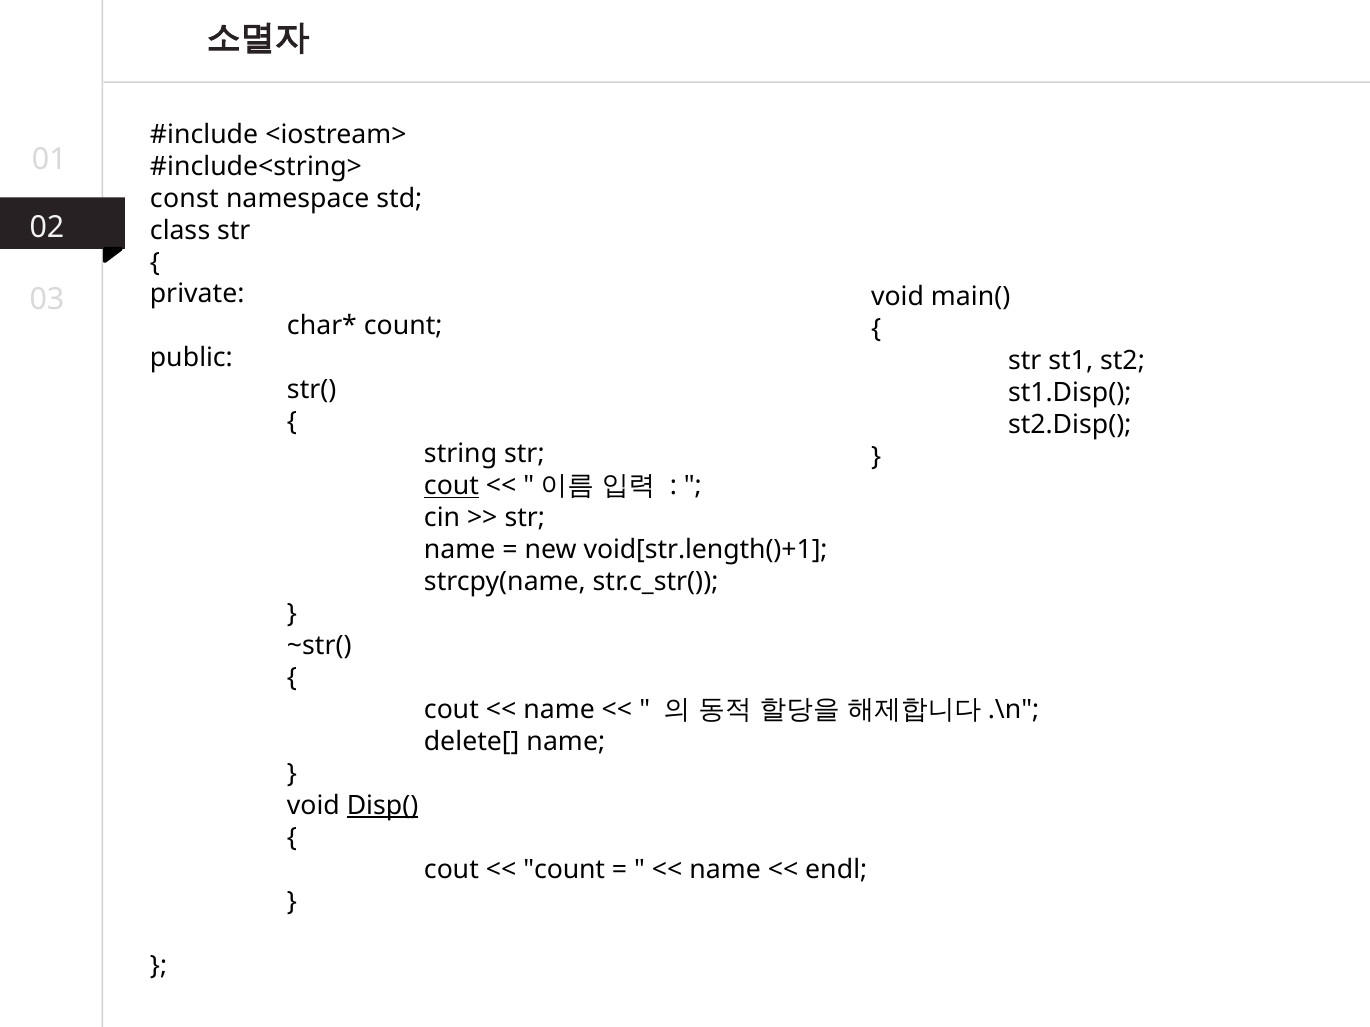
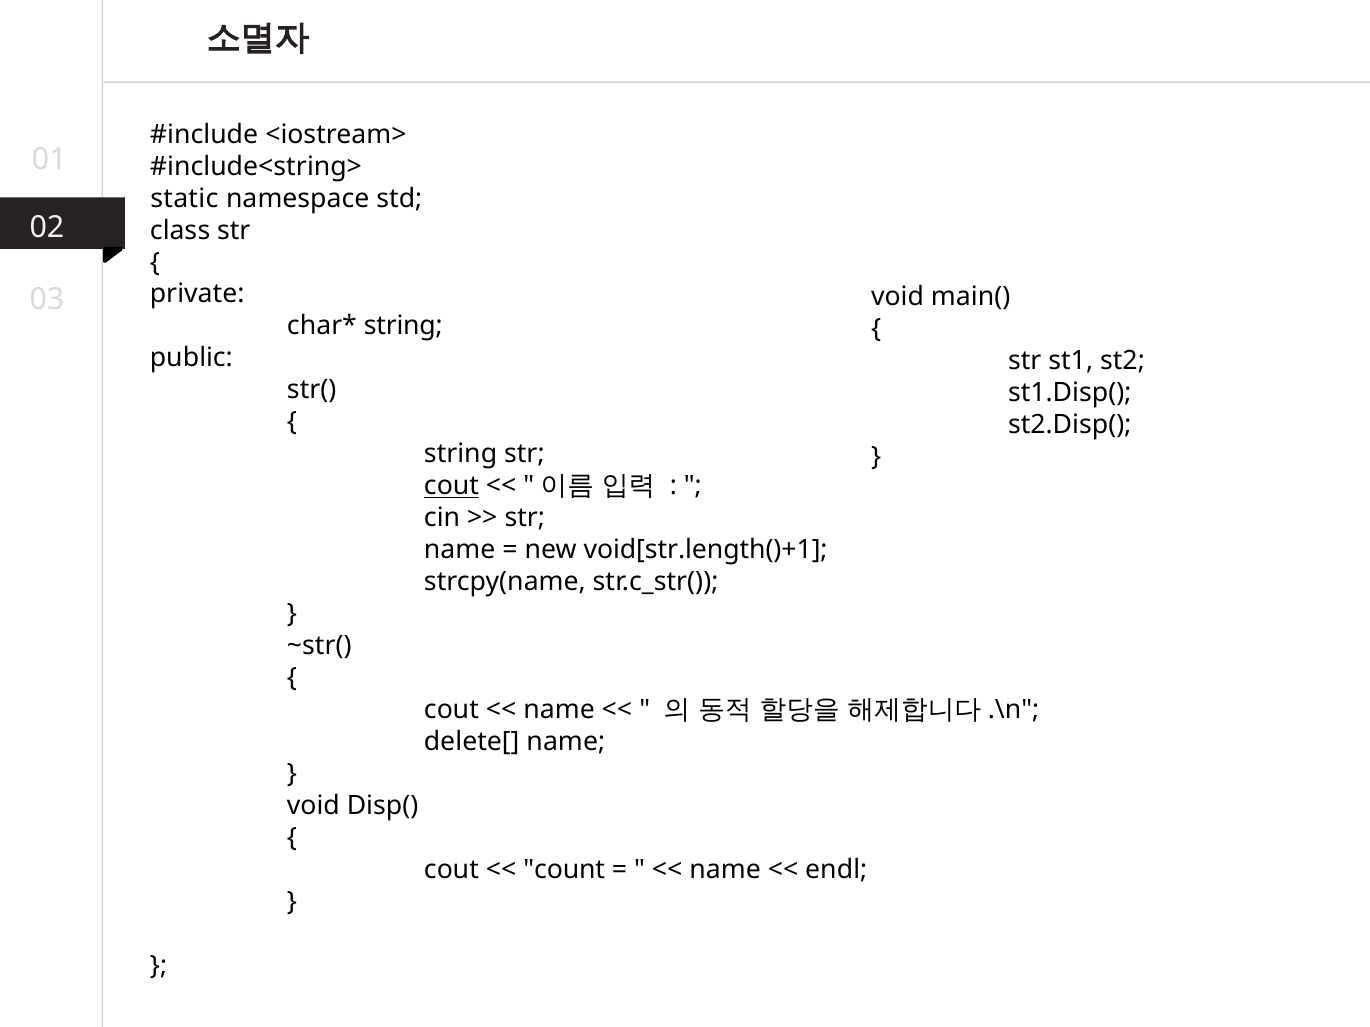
const: const -> static (184, 198)
count: count -> string (403, 326)
Disp( underline: present -> none (383, 806)
